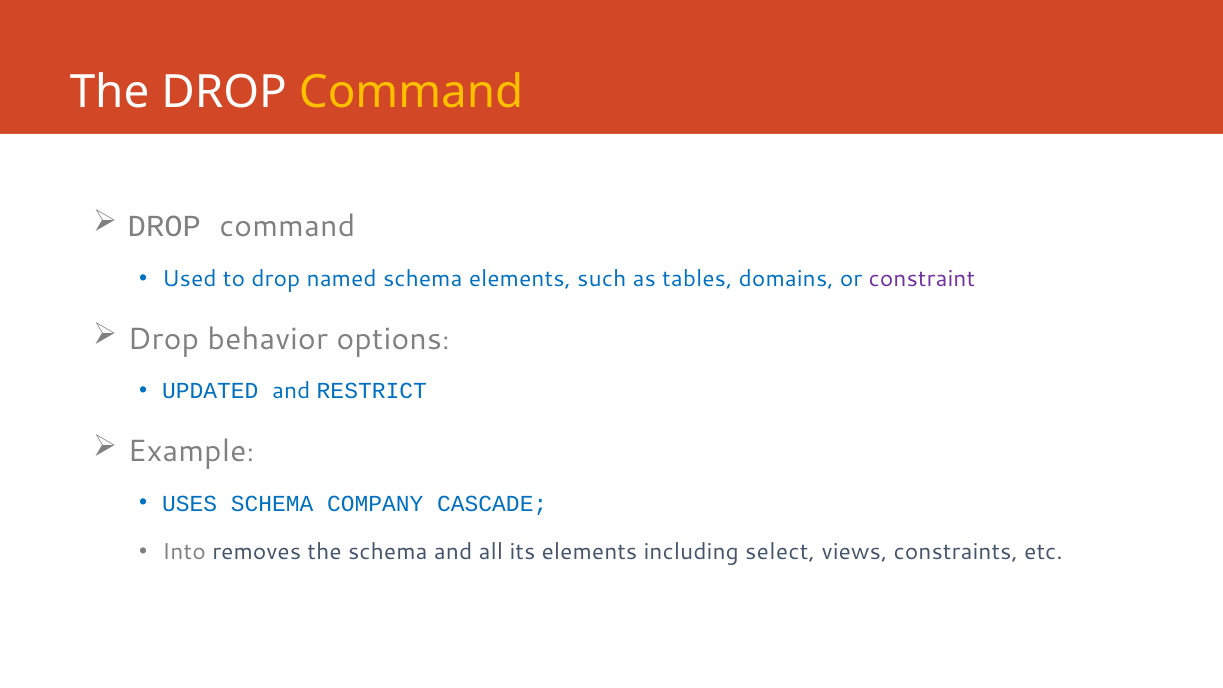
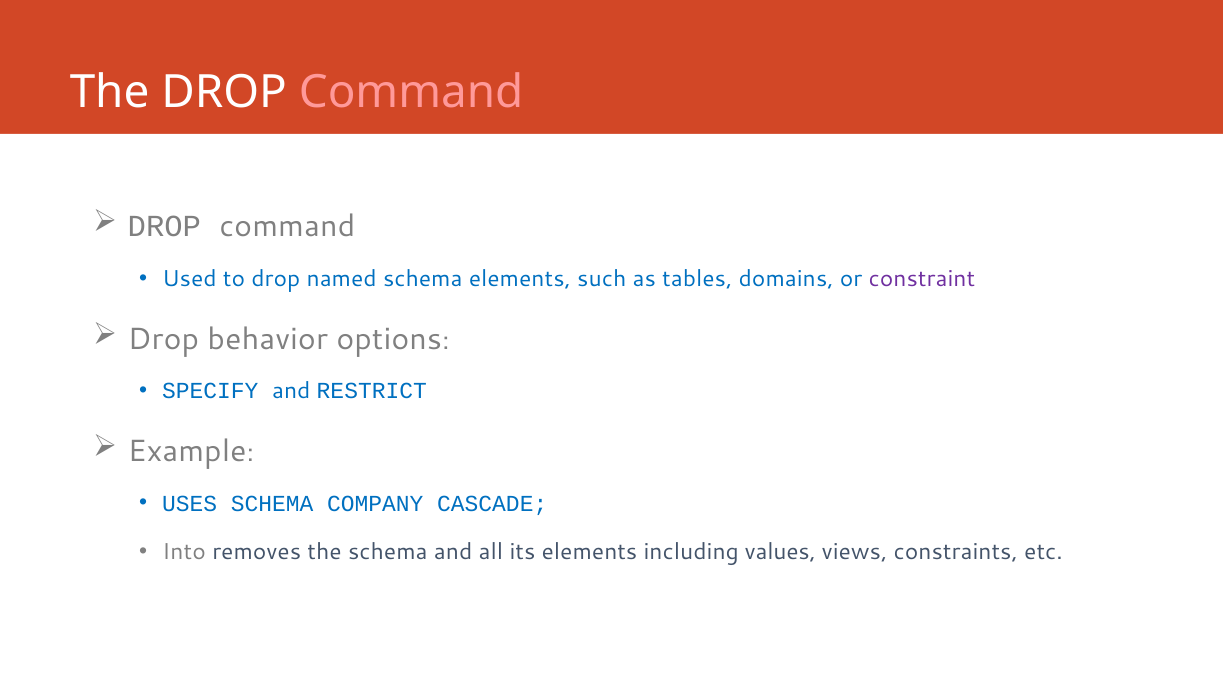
Command colour: yellow -> pink (411, 92)
UPDATED: UPDATED -> SPECIFY (210, 391)
select: select -> values (780, 552)
